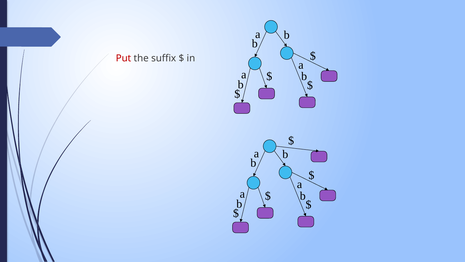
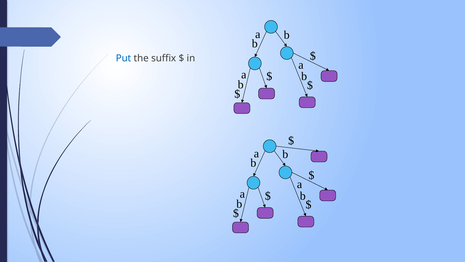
Put colour: red -> blue (123, 58)
